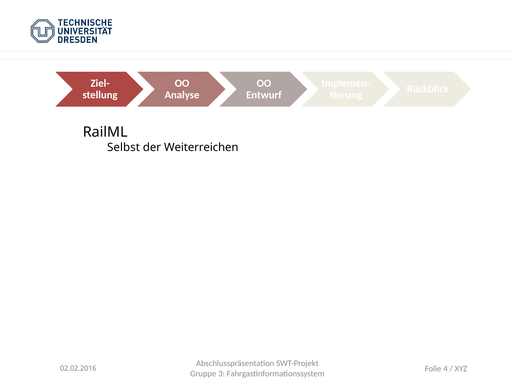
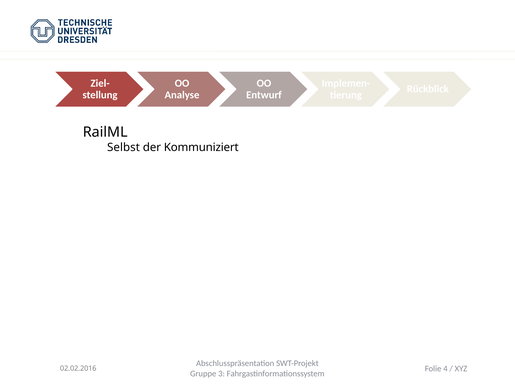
Weiterreichen: Weiterreichen -> Kommuniziert (201, 148)
